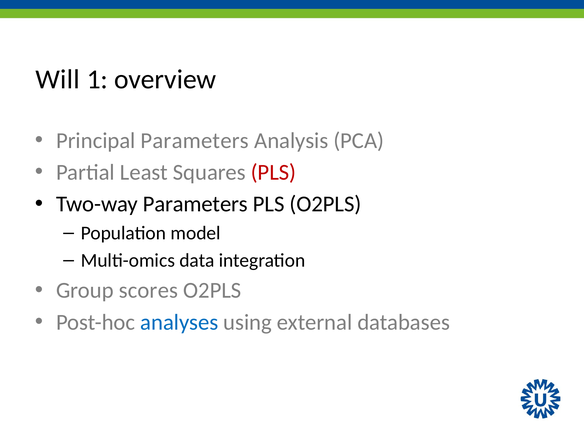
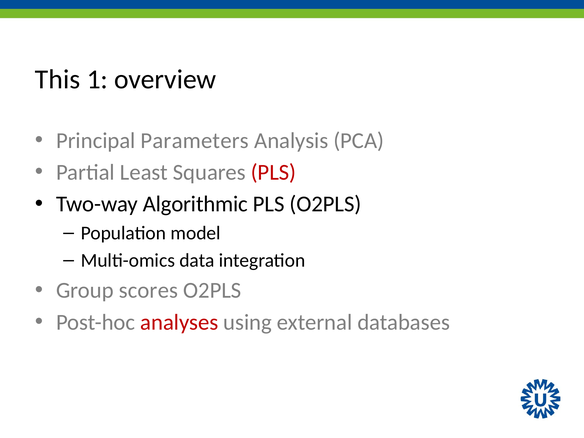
Will: Will -> This (58, 79)
Two-way Parameters: Parameters -> Algorithmic (195, 204)
analyses colour: blue -> red (179, 322)
